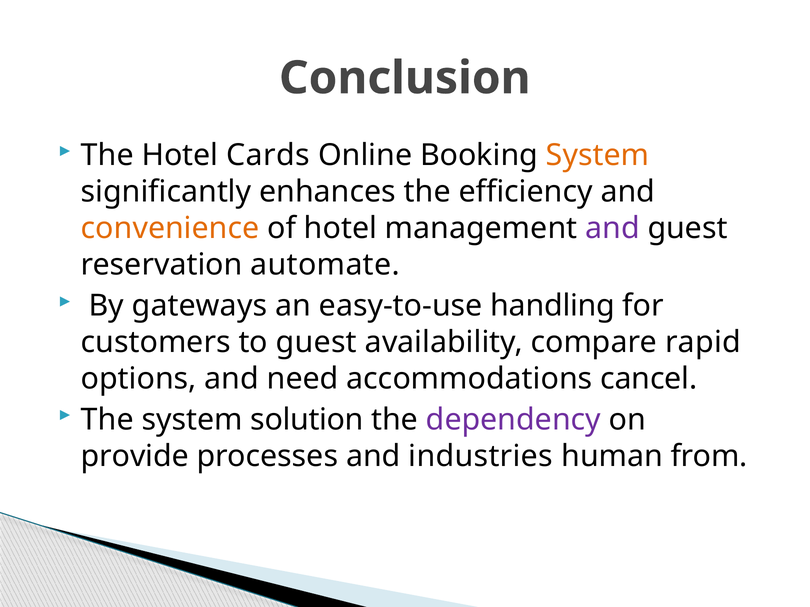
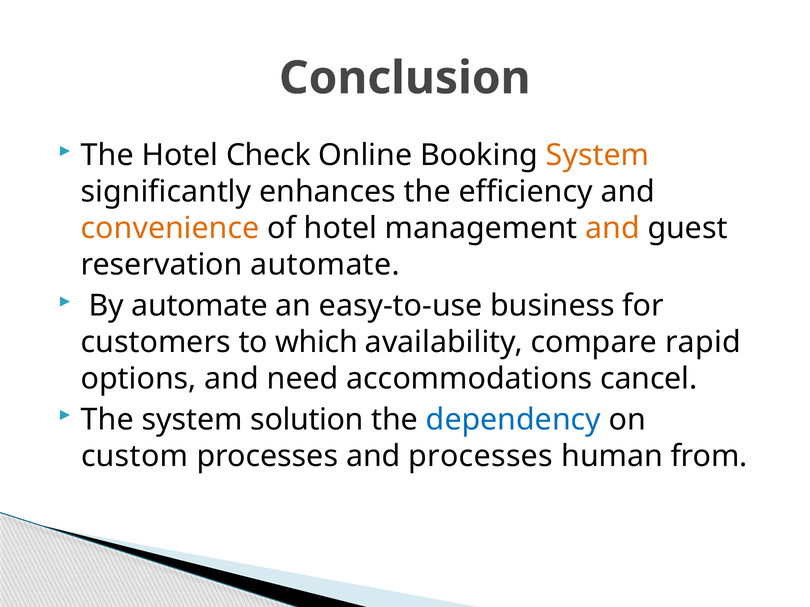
Cards: Cards -> Check (268, 156)
and colour: purple -> orange (612, 229)
By gateways: gateways -> automate (200, 306)
handling: handling -> business (552, 306)
to guest: guest -> which (317, 342)
dependency colour: purple -> blue (513, 420)
provide: provide -> custom (135, 456)
and industries: industries -> processes (481, 456)
